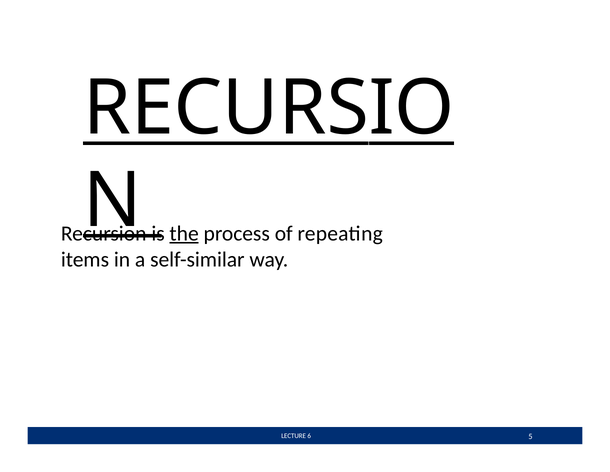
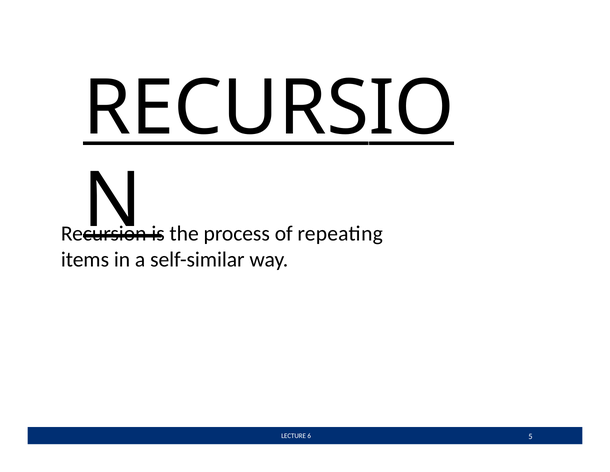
the underline: present -> none (184, 233)
